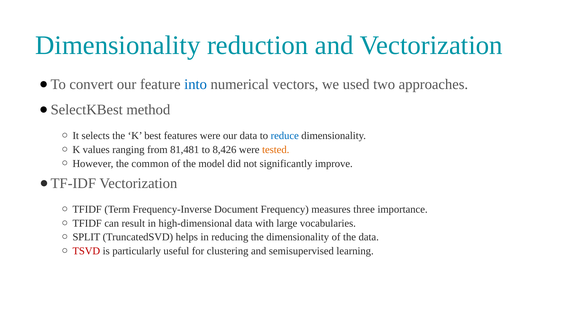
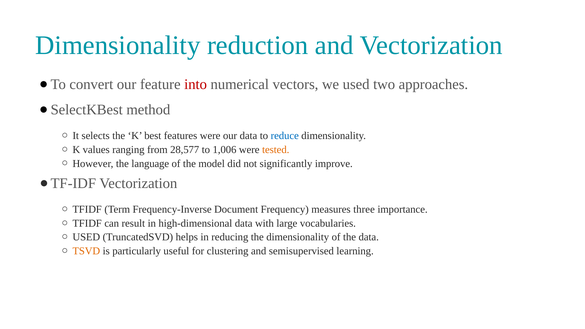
into colour: blue -> red (196, 84)
81,481: 81,481 -> 28,577 (185, 150)
8,426: 8,426 -> 1,006 (225, 150)
common: common -> language (150, 164)
SPLIT: SPLIT -> USED (86, 237)
TSVD colour: red -> orange (86, 251)
